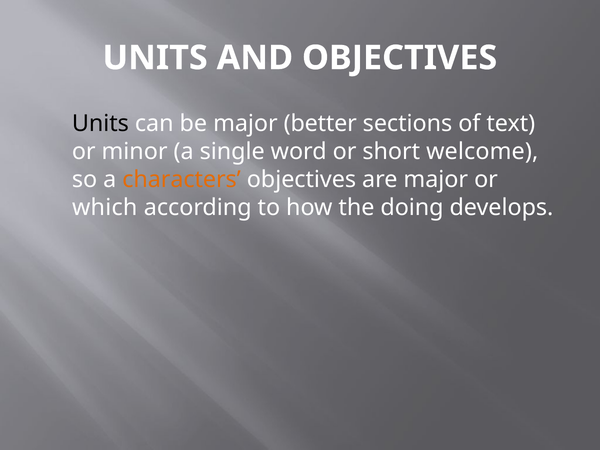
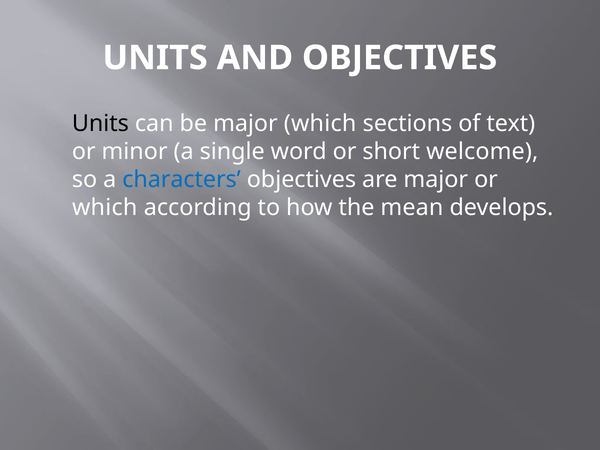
major better: better -> which (320, 124)
characters colour: orange -> blue (182, 180)
doing: doing -> mean (412, 208)
